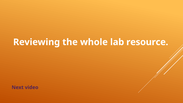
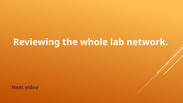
resource: resource -> network (147, 42)
